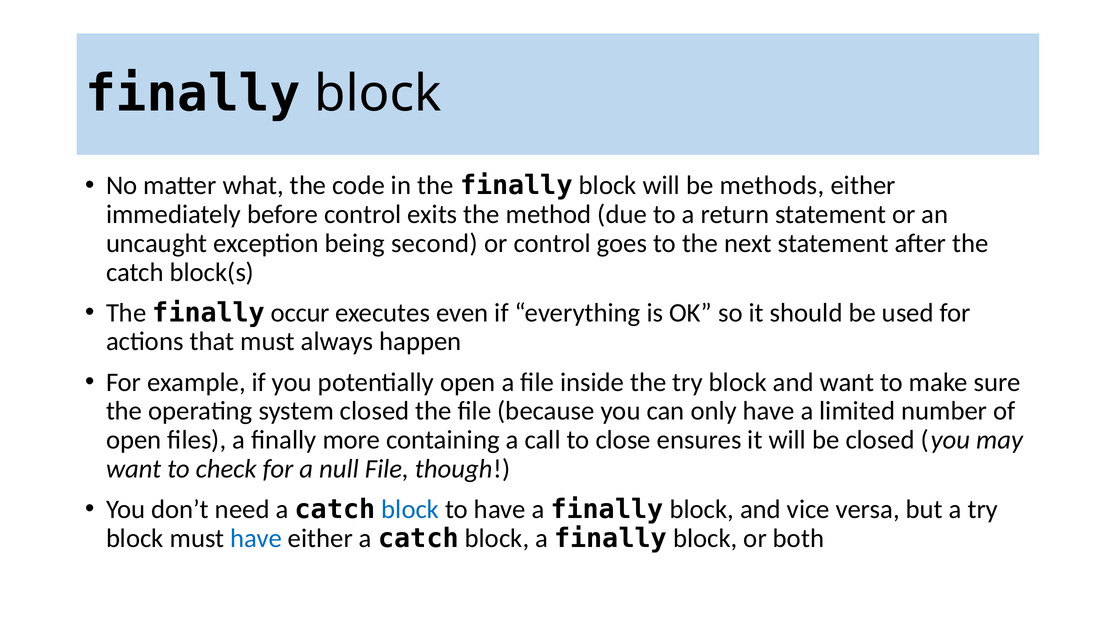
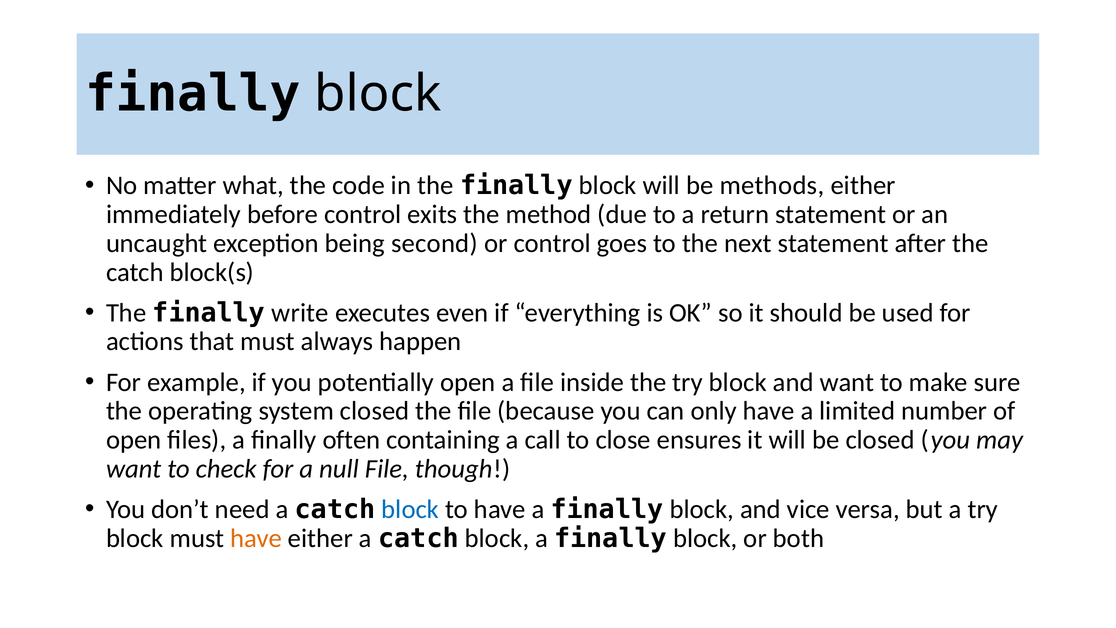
occur: occur -> write (300, 313)
more: more -> often (351, 440)
have colour: blue -> orange (256, 538)
